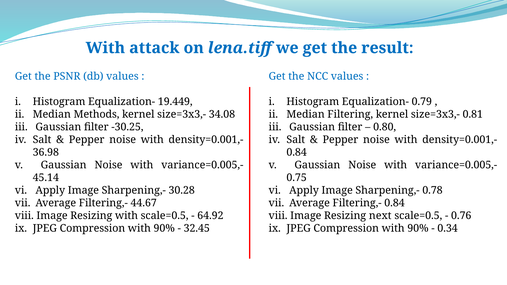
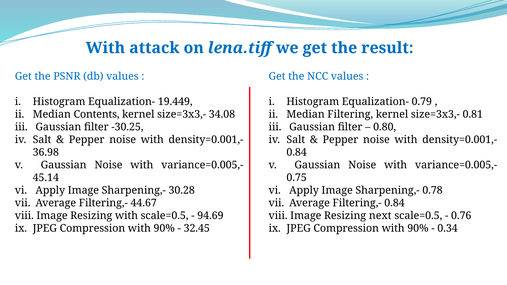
Methods: Methods -> Contents (97, 114)
64.92: 64.92 -> 94.69 (210, 216)
